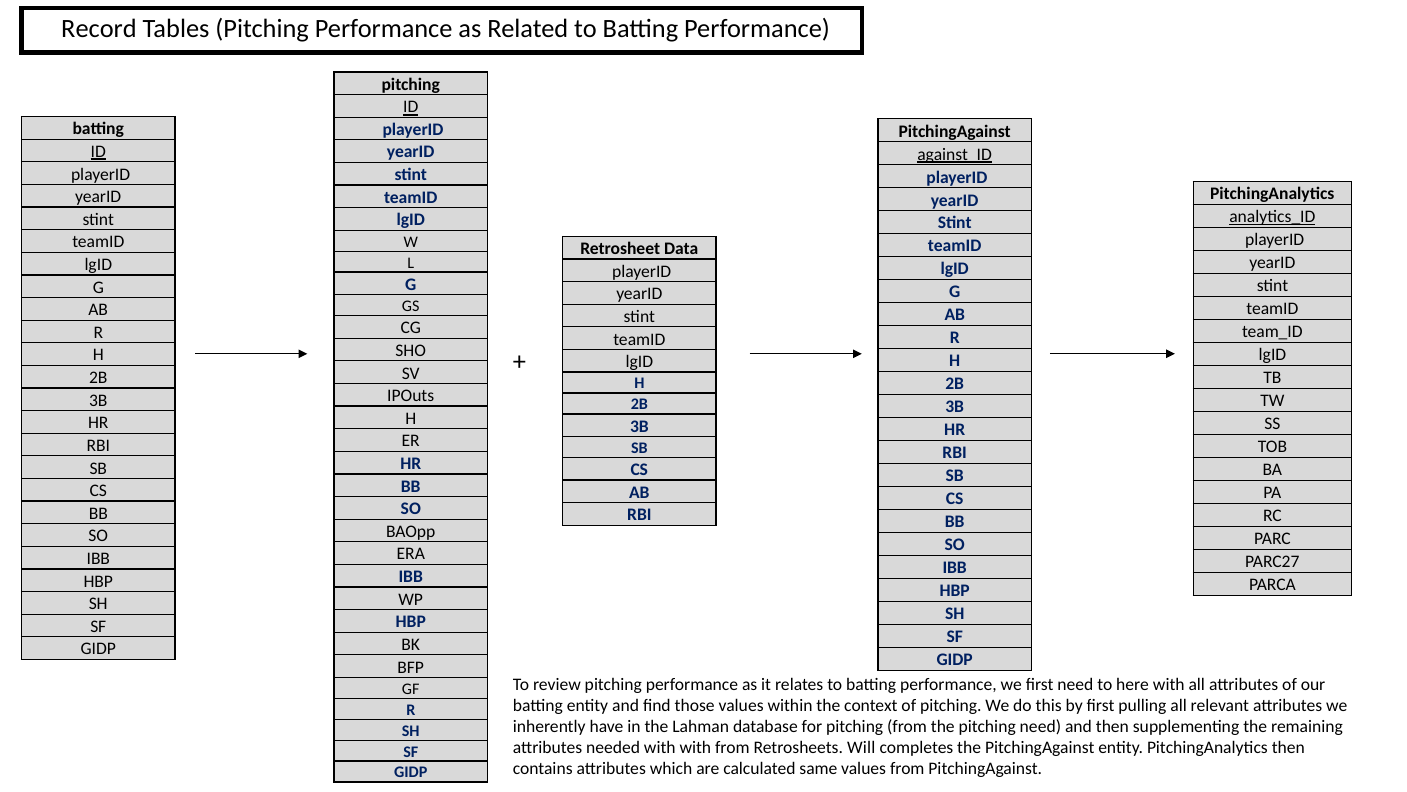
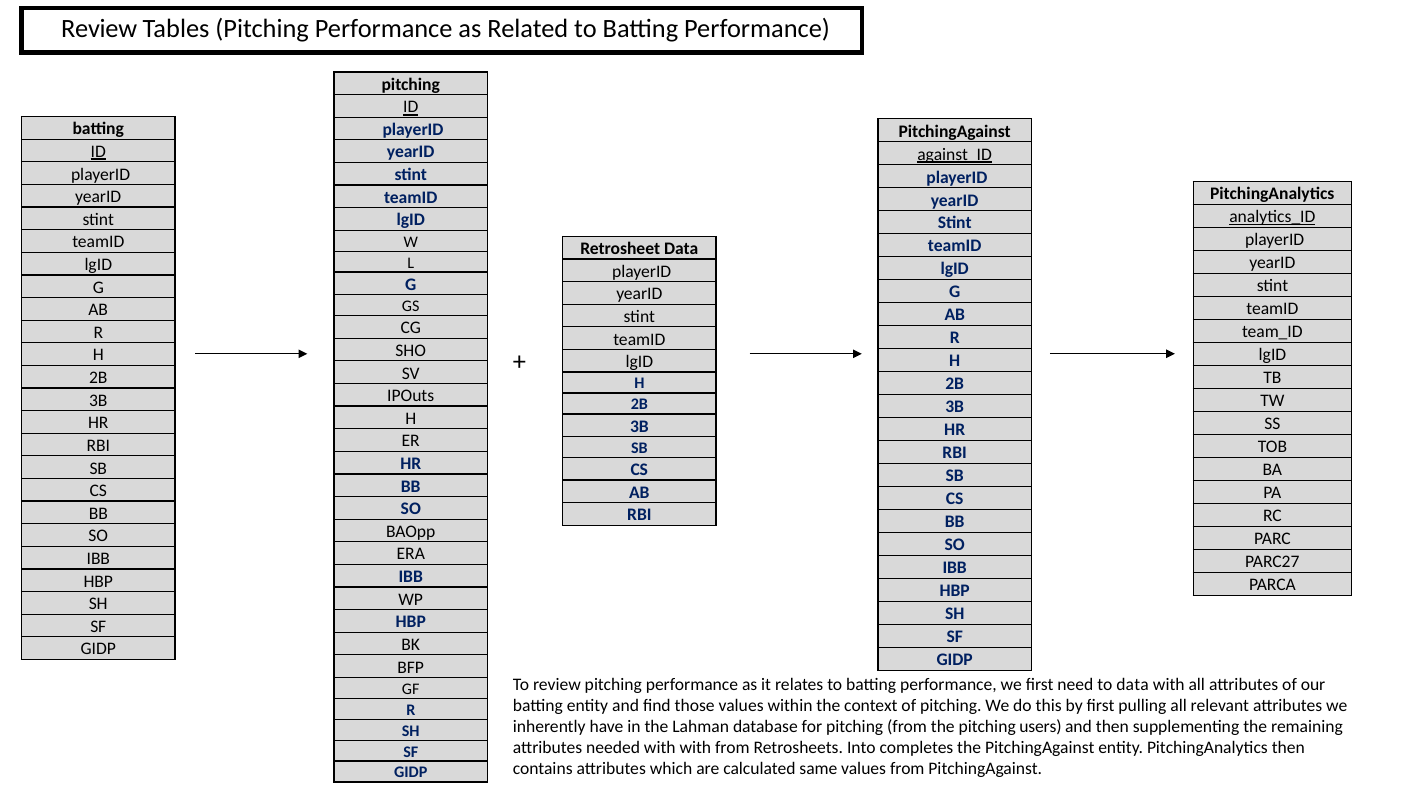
Record: Record -> Review (99, 29)
to here: here -> data (1132, 684)
pitching need: need -> users (1041, 726)
Will: Will -> Into (861, 747)
